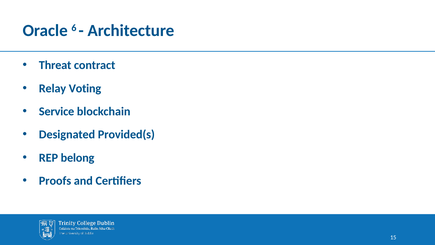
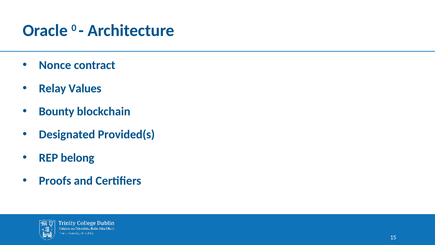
6: 6 -> 0 (74, 28)
Threat: Threat -> Nonce (55, 65)
Voting: Voting -> Values (85, 88)
Service: Service -> Bounty (57, 111)
